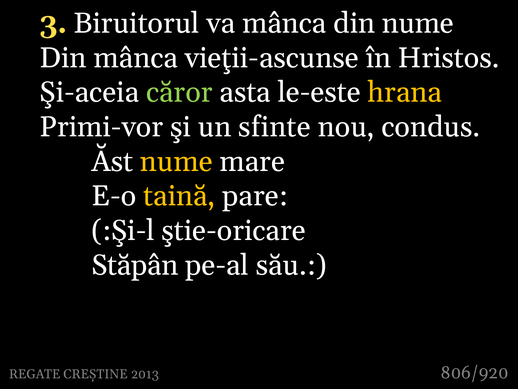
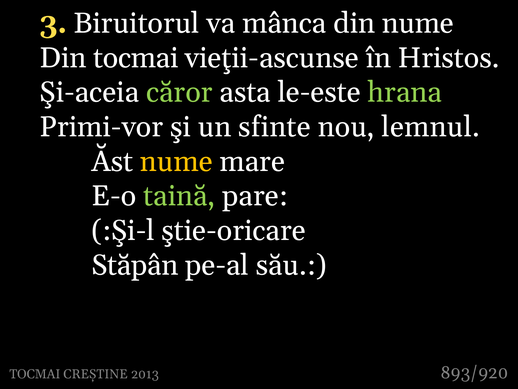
Din mânca: mânca -> tocmai (136, 58)
hrana colour: yellow -> light green (405, 92)
condus: condus -> lemnul (431, 127)
taină colour: yellow -> light green (179, 196)
REGATE: REGATE -> TOCMAI (35, 374)
806/920: 806/920 -> 893/920 (475, 372)
